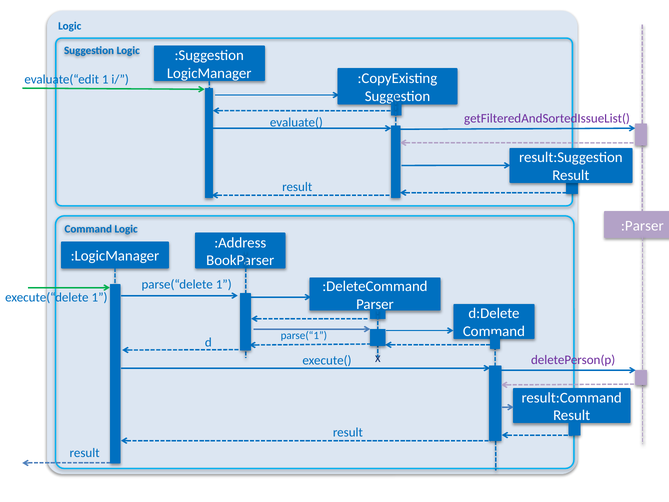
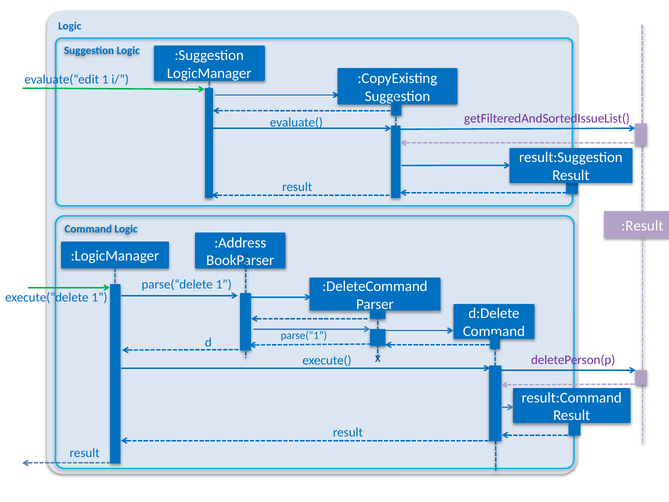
:Parser: :Parser -> :Result (642, 226)
